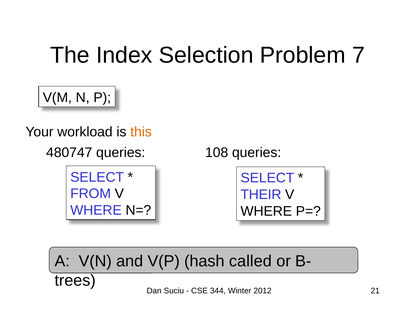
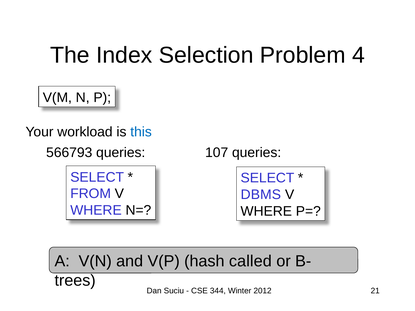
7: 7 -> 4 (358, 55)
this colour: orange -> blue (141, 132)
480747: 480747 -> 566793 (69, 153)
108: 108 -> 107 (217, 153)
THEIR: THEIR -> DBMS (261, 195)
